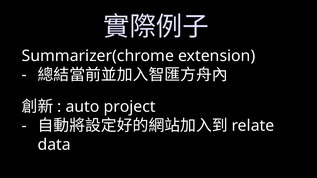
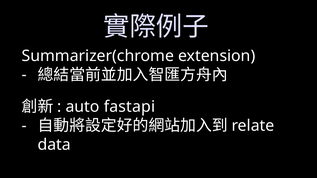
project: project -> fastapi (130, 107)
